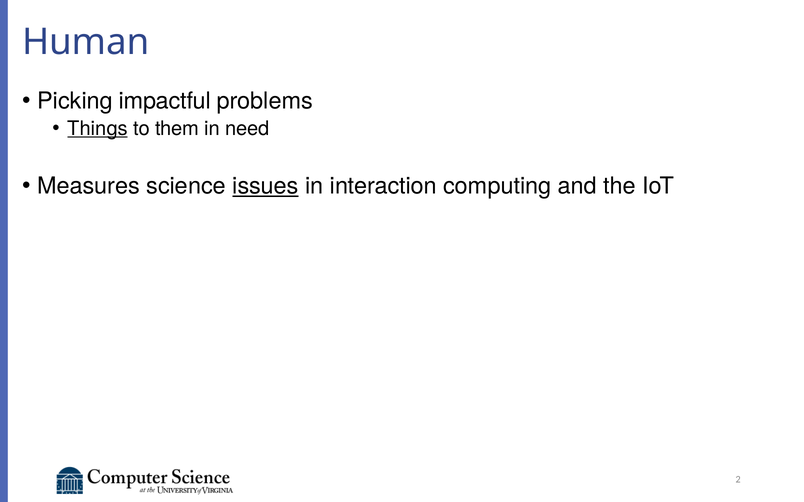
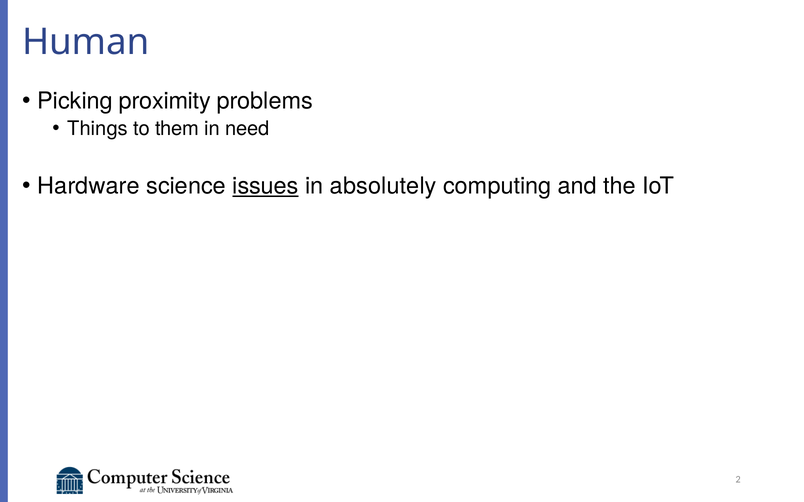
impactful: impactful -> proximity (165, 101)
Things underline: present -> none (98, 129)
Measures: Measures -> Hardware (89, 186)
interaction: interaction -> absolutely (383, 186)
